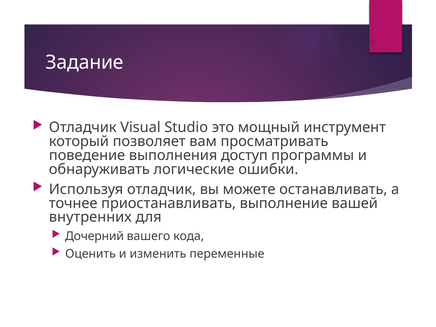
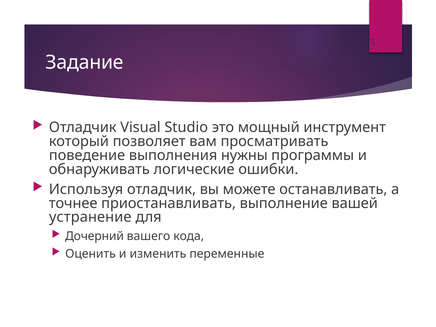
доступ: доступ -> нужны (244, 155)
внутренних: внутренних -> устранение (90, 217)
